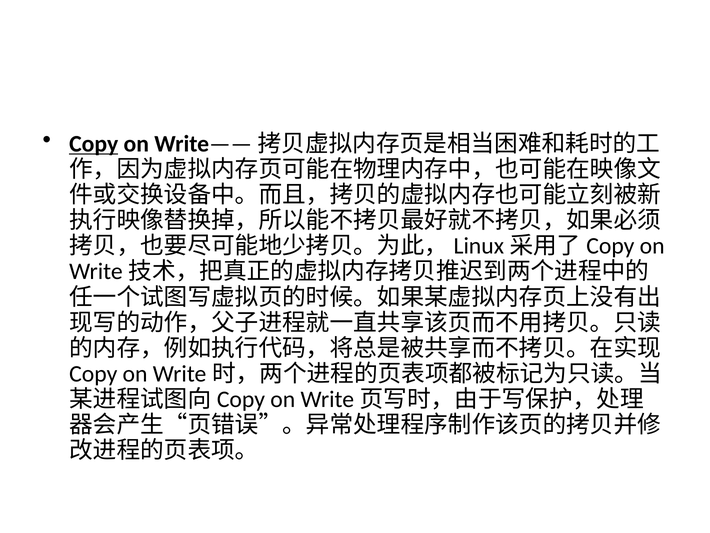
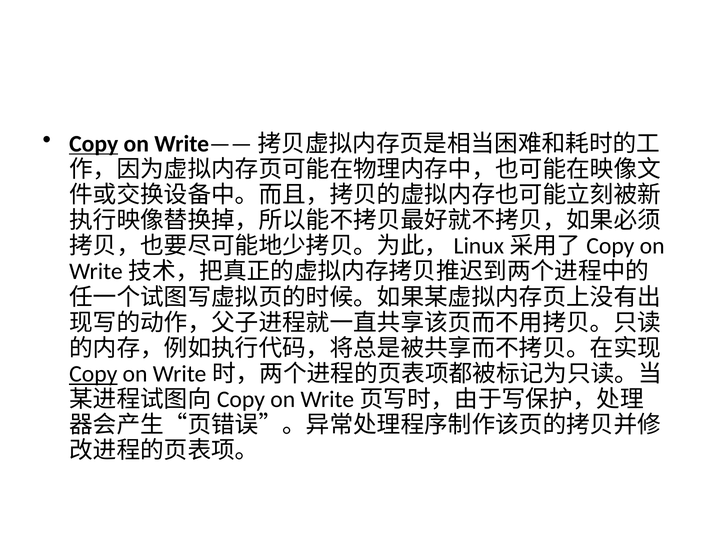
Copy underline: none -> present (93, 374)
